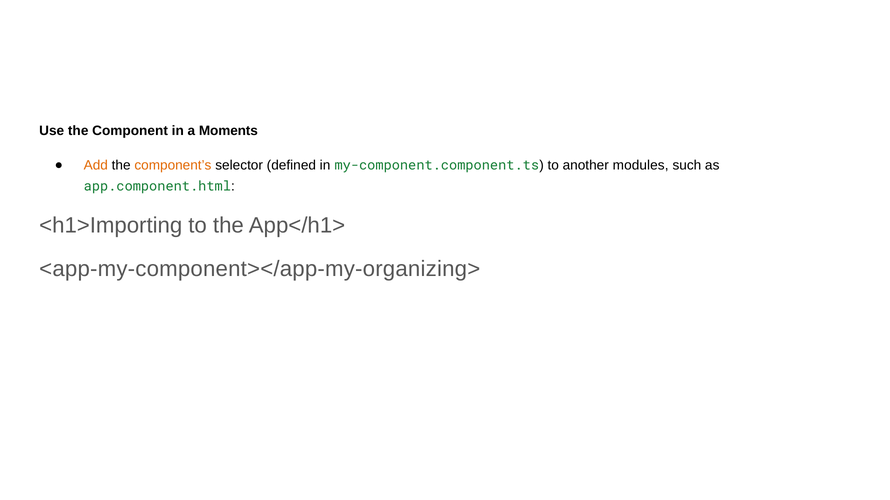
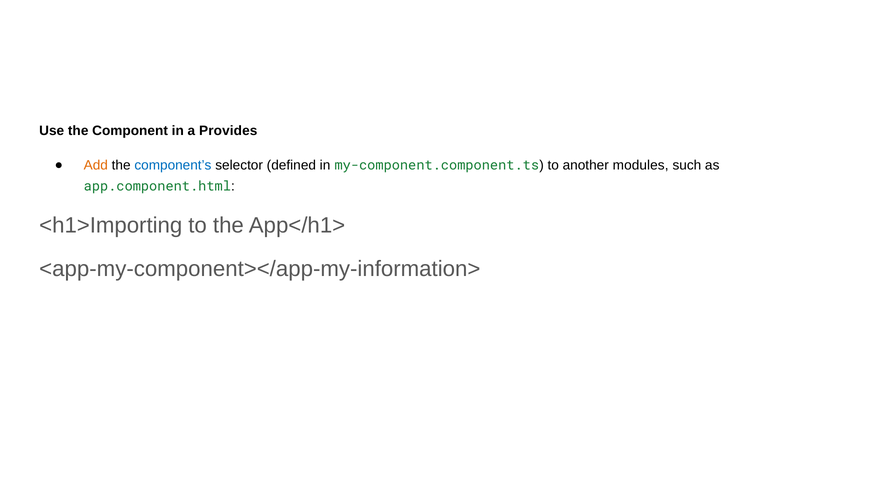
Moments: Moments -> Provides (228, 131)
component’s colour: orange -> blue (173, 166)
<app-my-component></app-my-organizing>: <app-my-component></app-my-organizing> -> <app-my-component></app-my-information> (260, 269)
